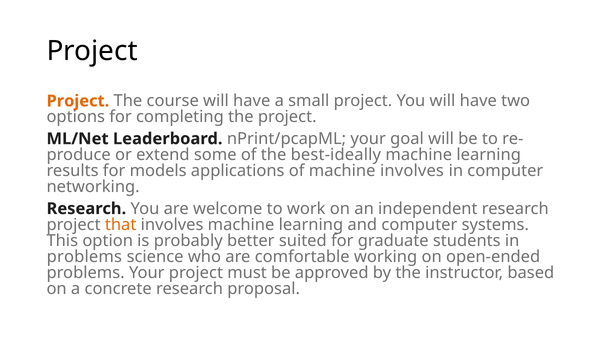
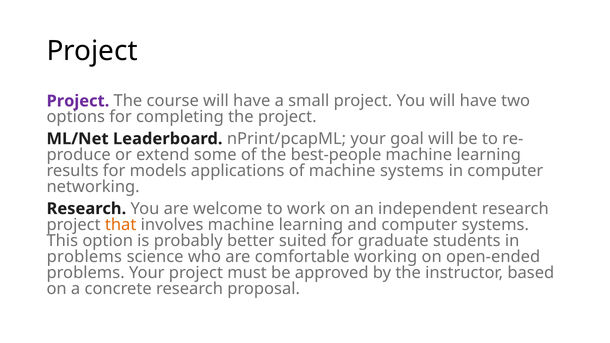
Project colour: orange -> purple (78, 101)
best-ideally: best-ideally -> best-people (336, 155)
machine involves: involves -> systems (412, 171)
